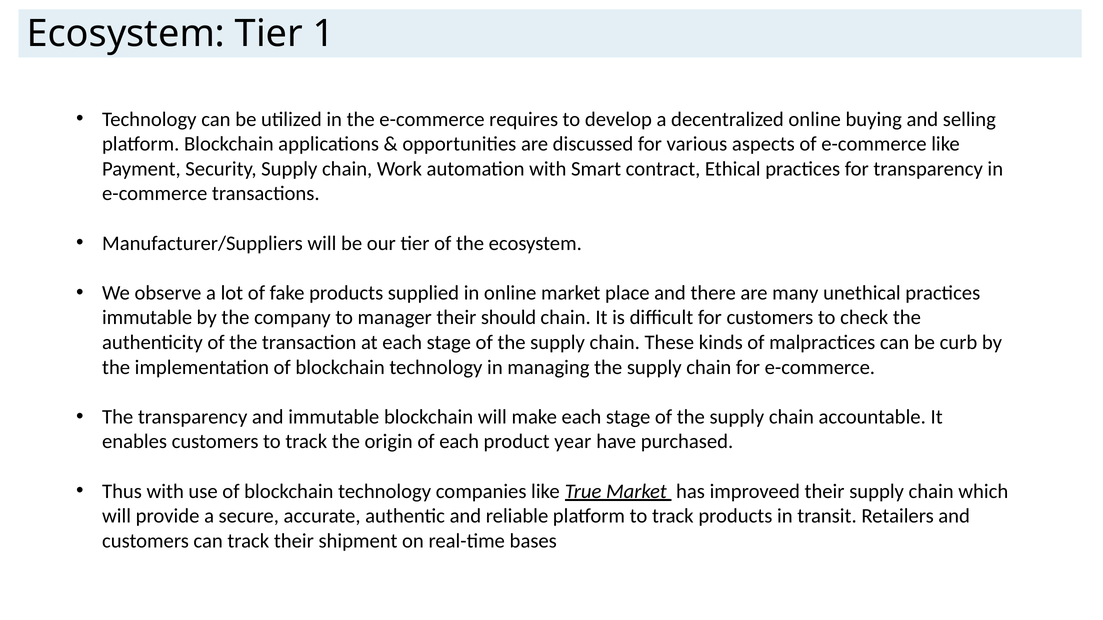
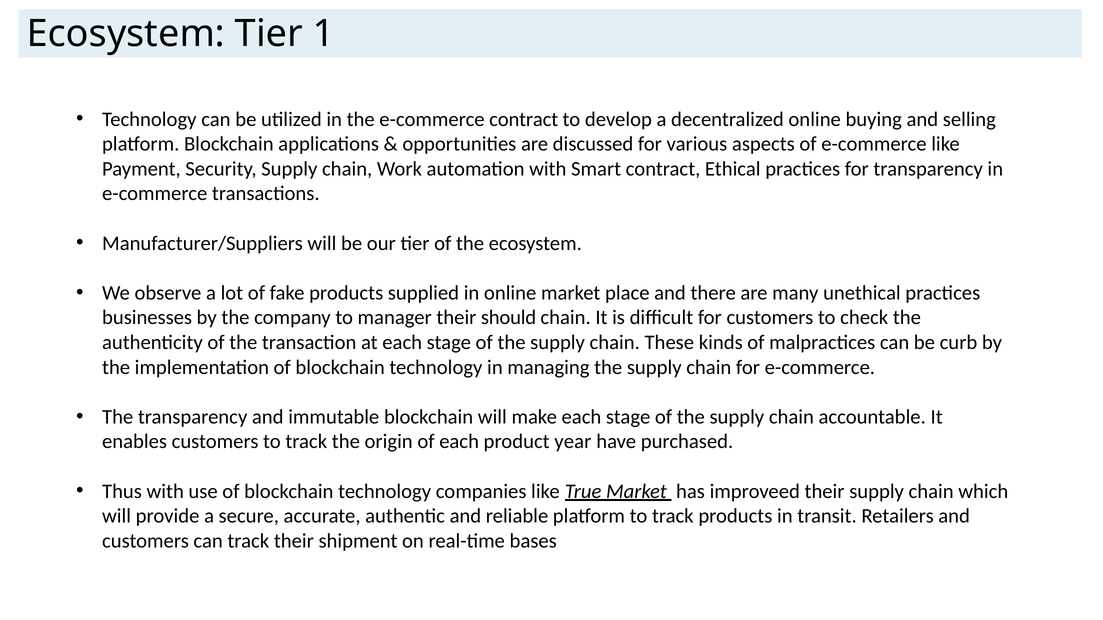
e-commerce requires: requires -> contract (524, 119)
immutable: immutable -> businesses (147, 318)
